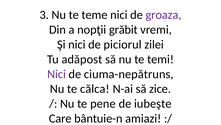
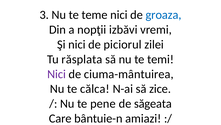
groaza colour: purple -> blue (164, 15)
grăbit: grăbit -> izbăvi (123, 30)
adăpost: adăpost -> răsplata (82, 59)
ciuma-nepătruns: ciuma-nepătruns -> ciuma-mântuirea (129, 74)
iubeşte: iubeşte -> săgeata (153, 103)
